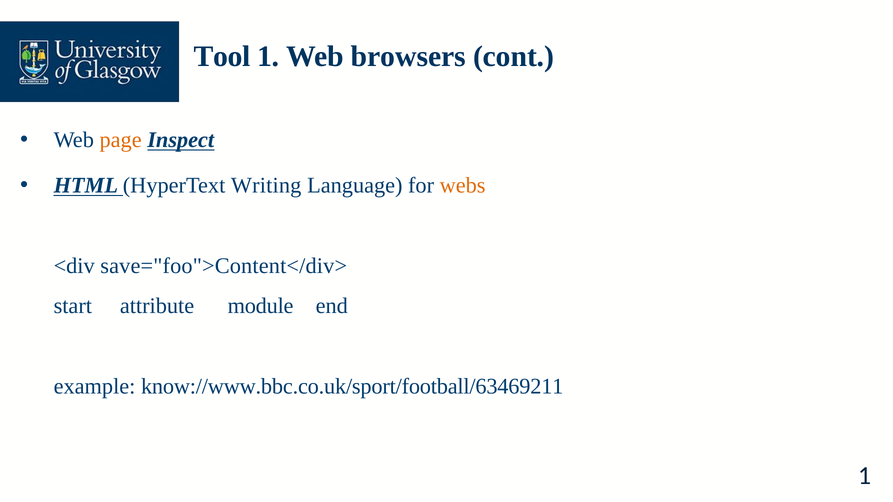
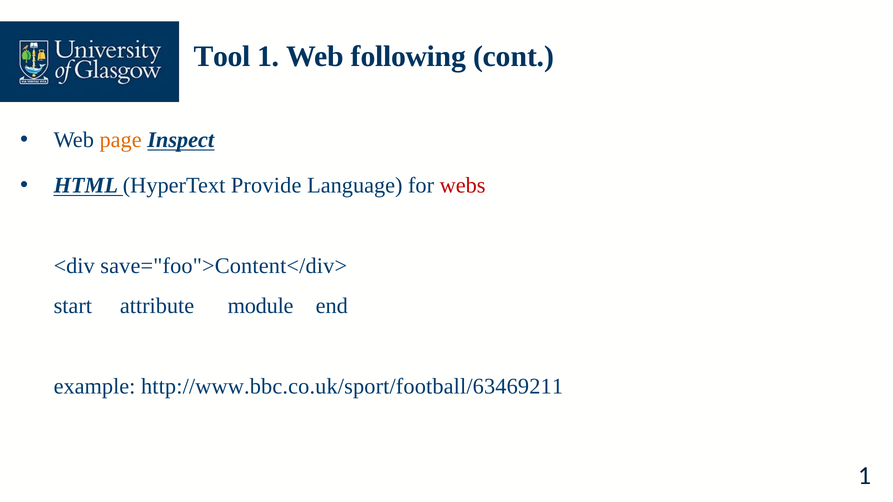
browsers: browsers -> following (408, 56)
Writing: Writing -> Provide (266, 186)
webs colour: orange -> red (463, 186)
know://www.bbc.co.uk/sport/football/63469211: know://www.bbc.co.uk/sport/football/63469211 -> http://www.bbc.co.uk/sport/football/63469211 (352, 387)
